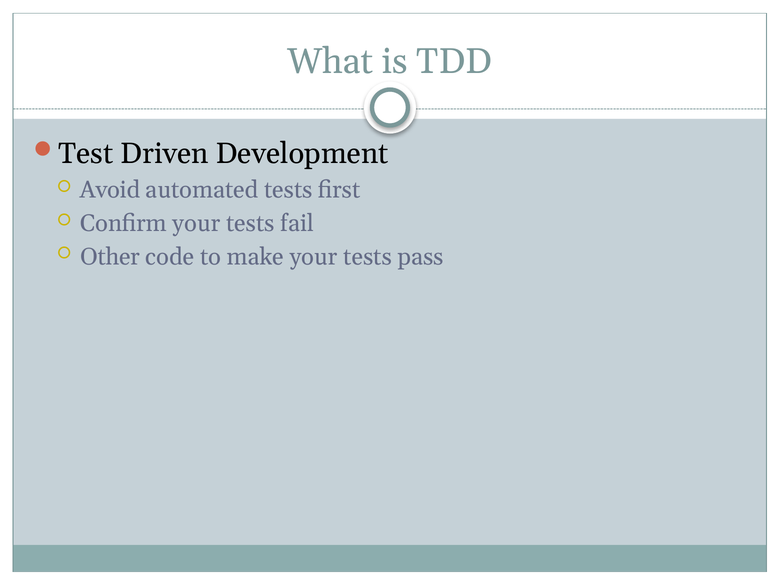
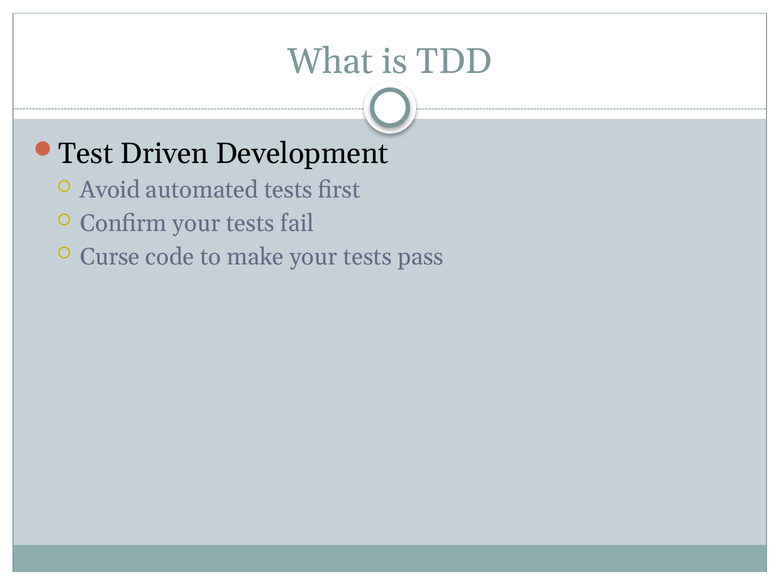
Other: Other -> Curse (110, 257)
